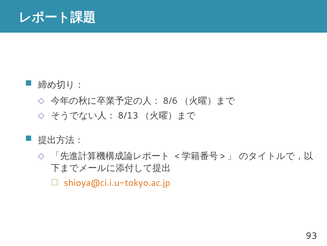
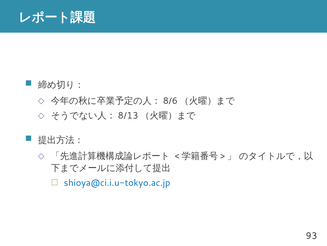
shioya@ci.i.u-tokyo.ac.jp colour: orange -> blue (117, 182)
